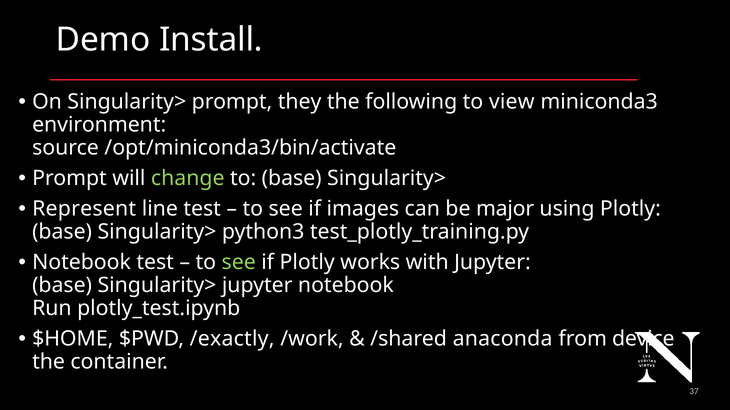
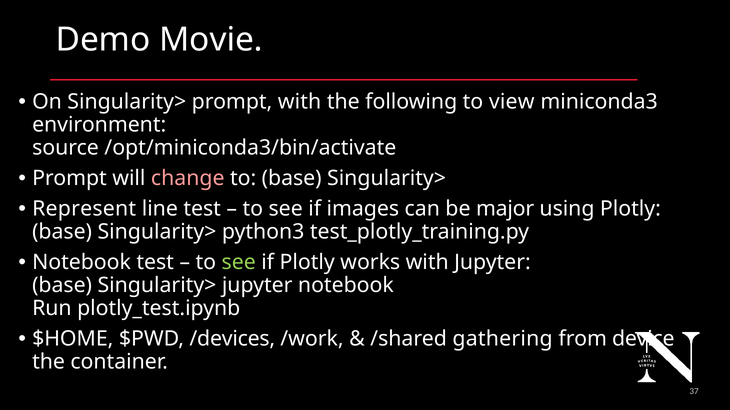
Install: Install -> Movie (211, 40)
prompt they: they -> with (300, 102)
change colour: light green -> pink (188, 179)
/exactly: /exactly -> /devices (232, 339)
anaconda: anaconda -> gathering (503, 339)
